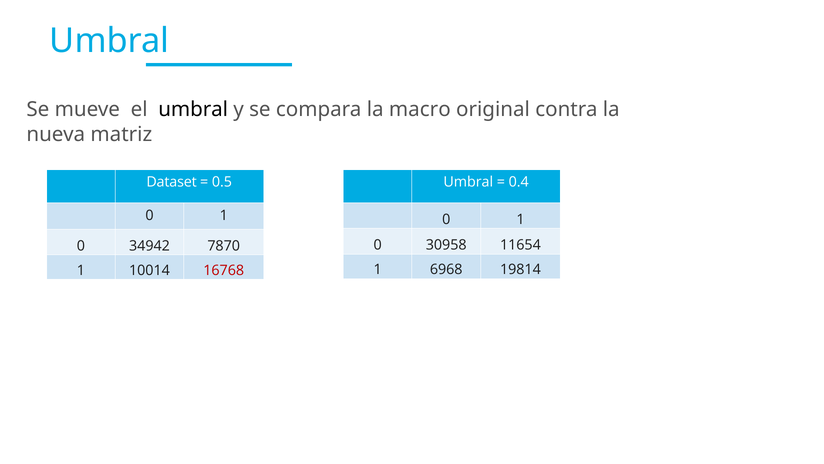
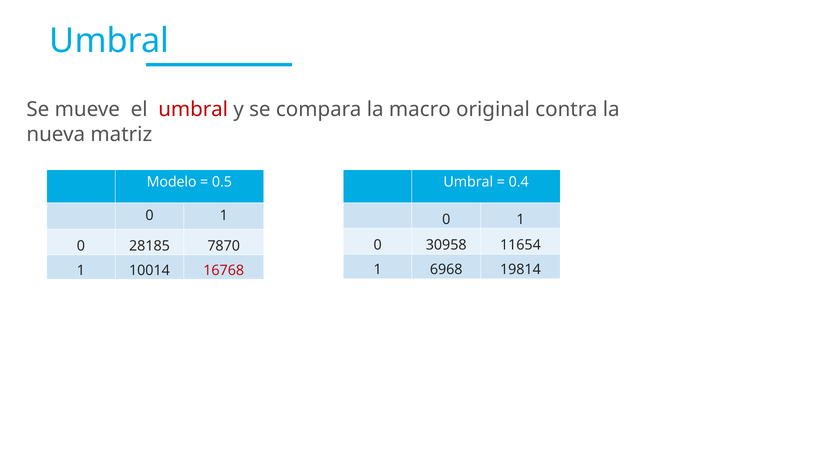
umbral colour: black -> red (193, 109)
Dataset: Dataset -> Modelo (172, 182)
34942: 34942 -> 28185 (149, 246)
